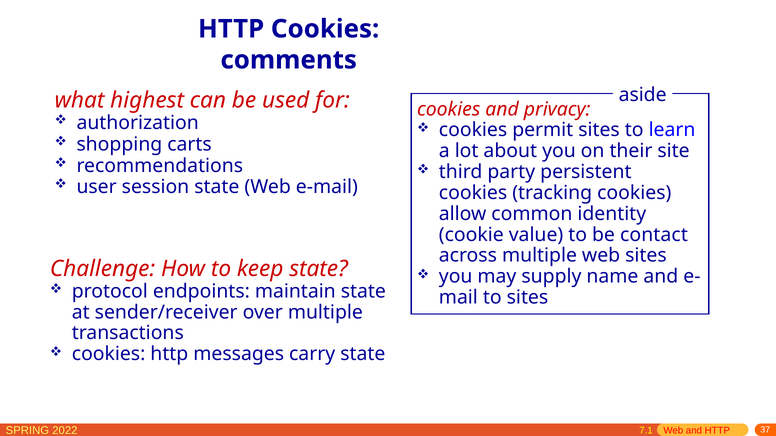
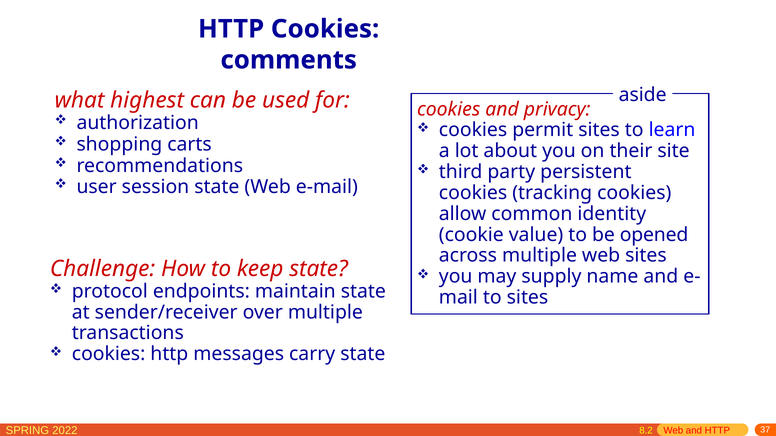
contact: contact -> opened (654, 235)
7.1: 7.1 -> 8.2 (646, 431)
